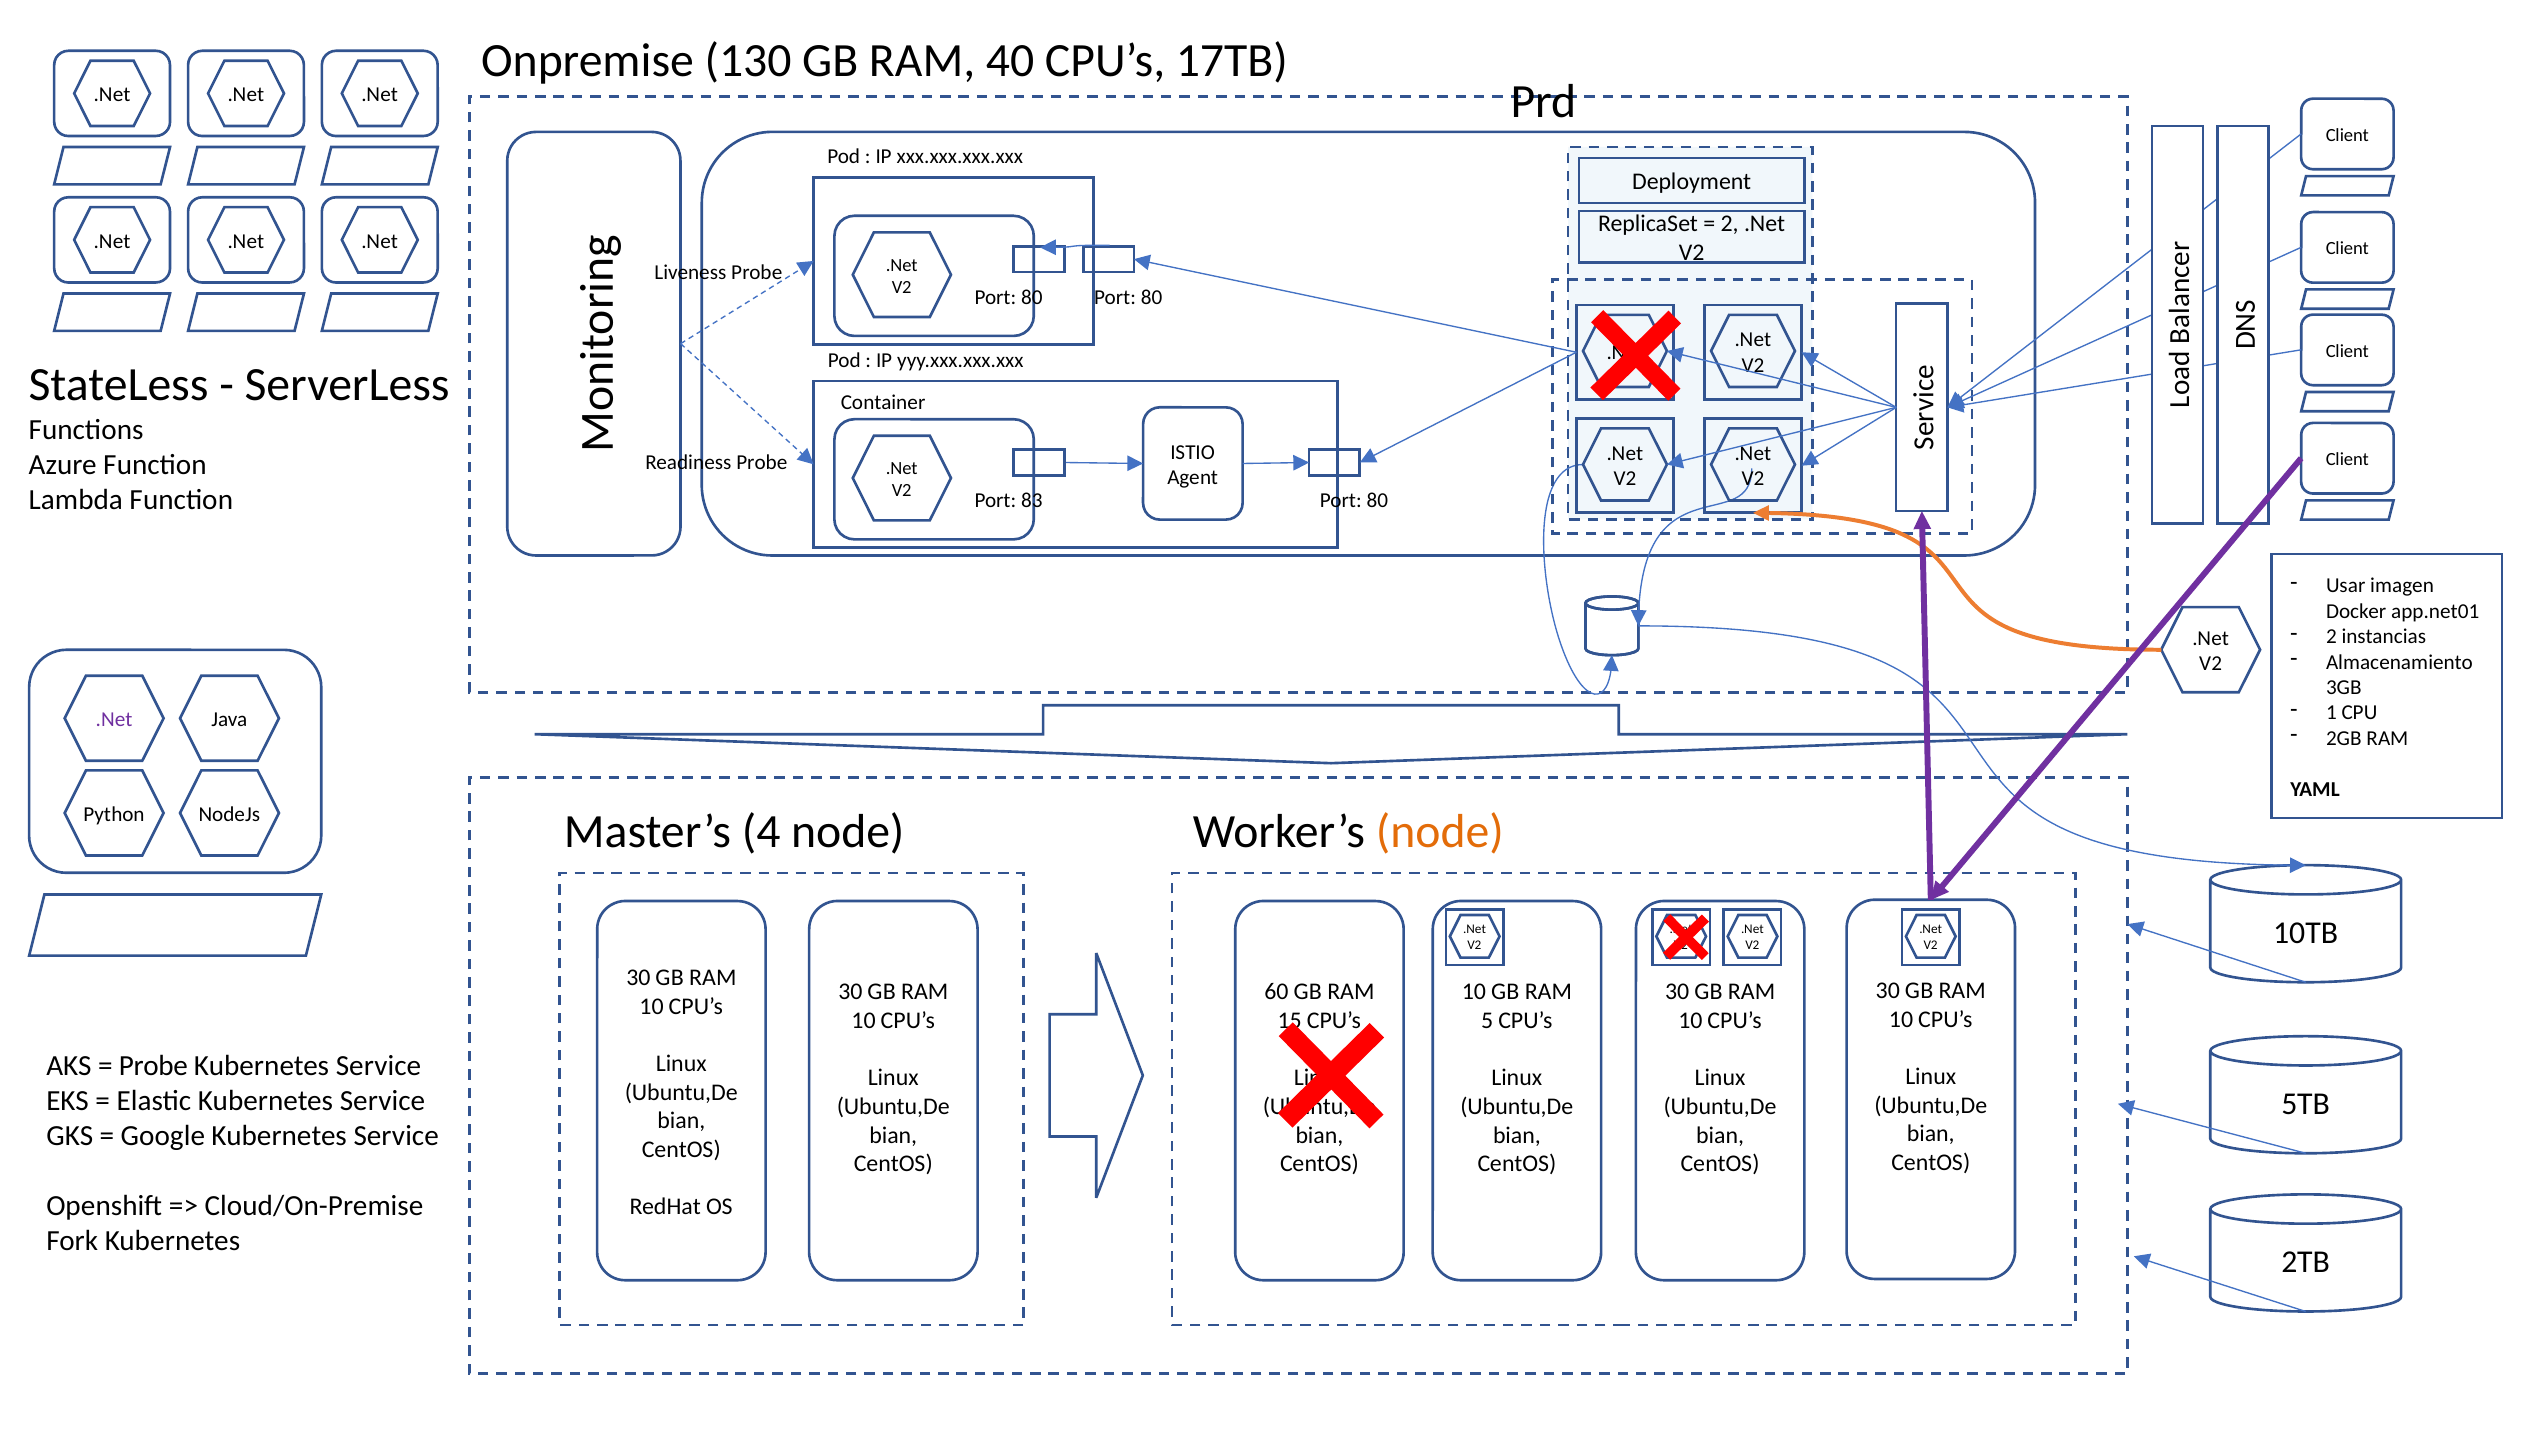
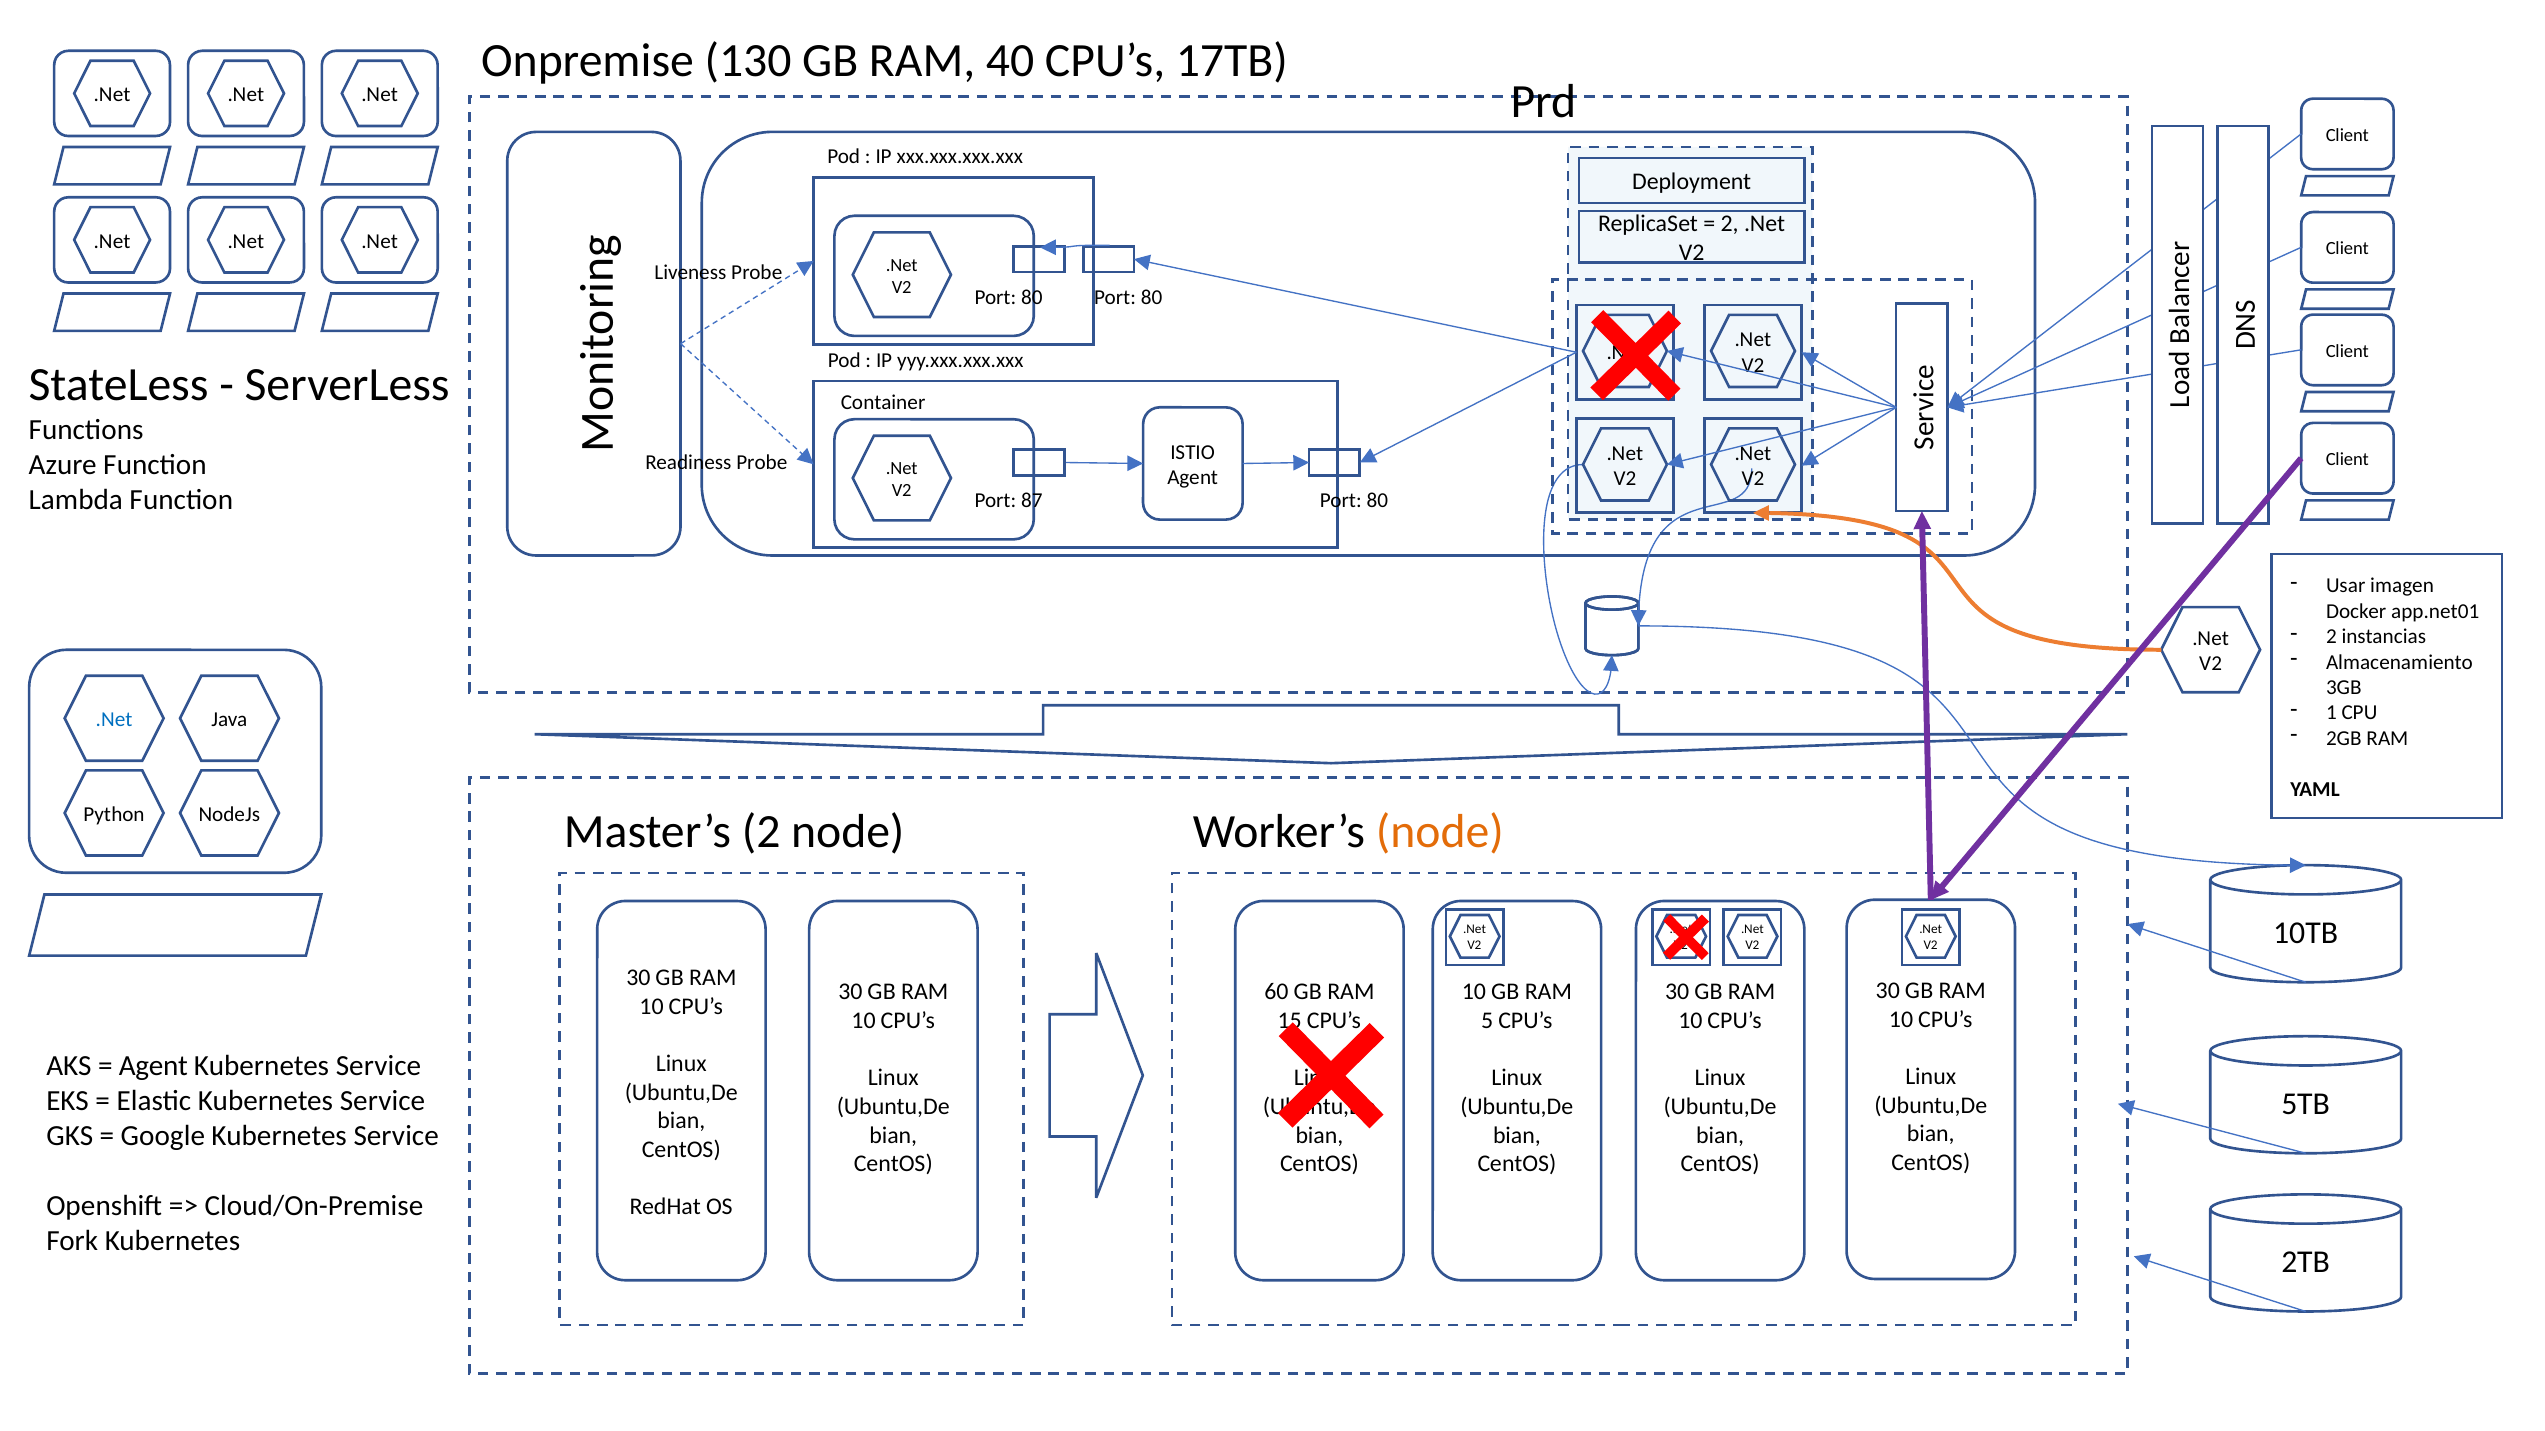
83: 83 -> 87 (1032, 501)
.Net colour: purple -> blue (114, 720)
Master’s 4: 4 -> 2 (761, 832)
Probe: Probe -> Agent (153, 1066)
